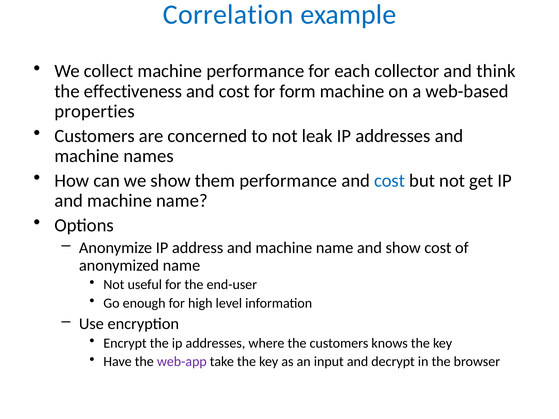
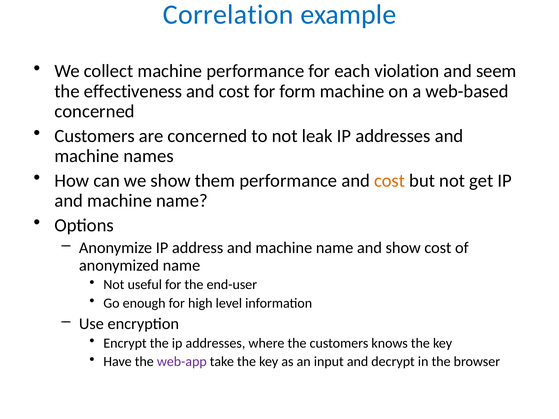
collector: collector -> violation (407, 71)
think: think -> seem (496, 71)
properties: properties -> concerned (95, 111)
cost colour: blue -> orange (390, 181)
